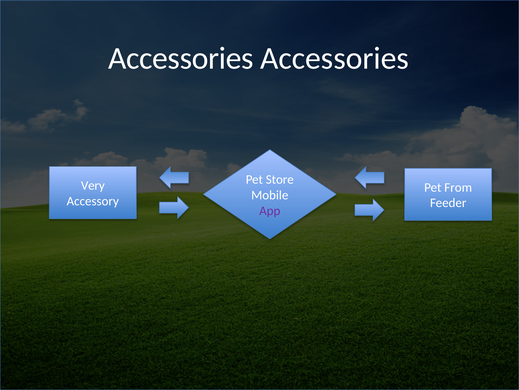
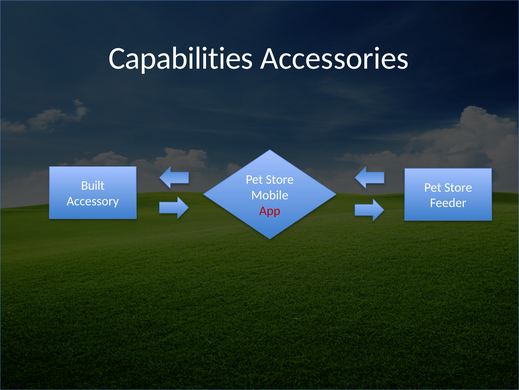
Accessories: Accessories -> Capabilities (181, 58)
Very: Very -> Built (93, 185)
From: From -> Store (458, 187)
App colour: purple -> red (270, 210)
